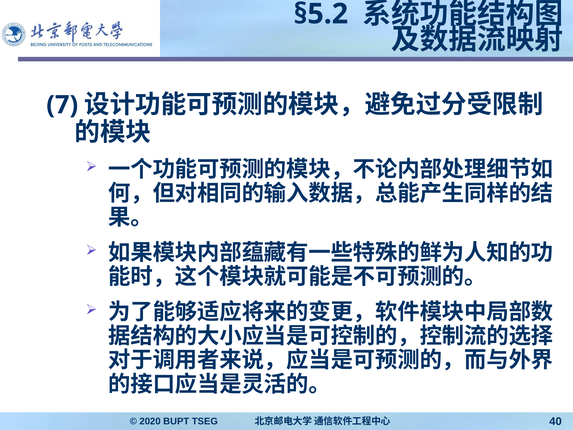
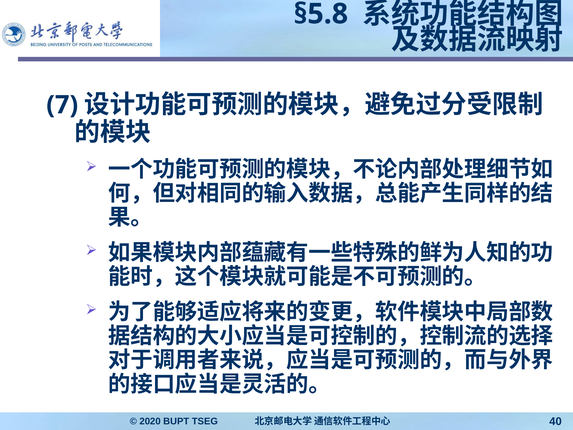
§5.2: §5.2 -> §5.8 (321, 14)
